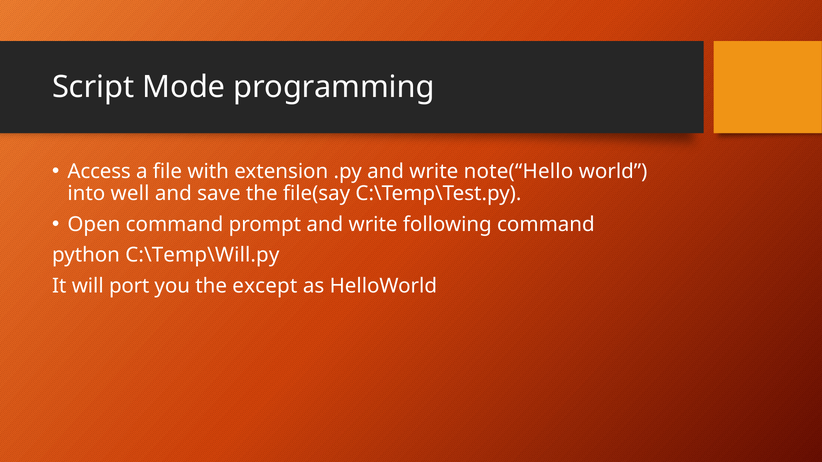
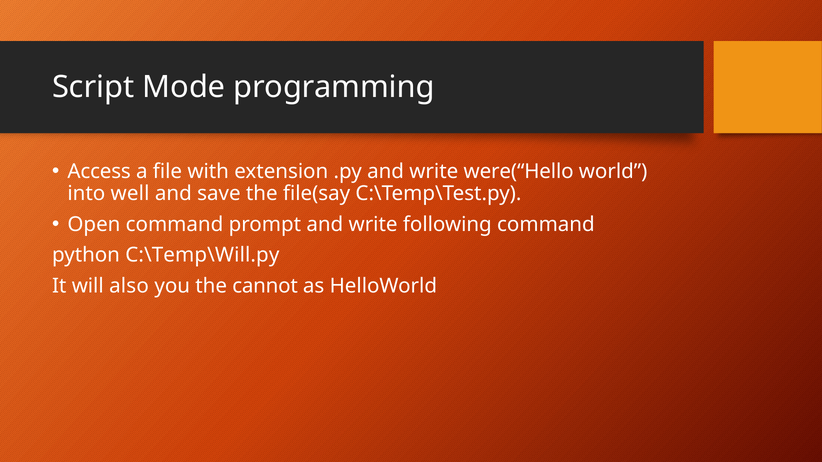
note(“Hello: note(“Hello -> were(“Hello (519, 172)
port: port -> also (129, 286)
except: except -> cannot (265, 286)
